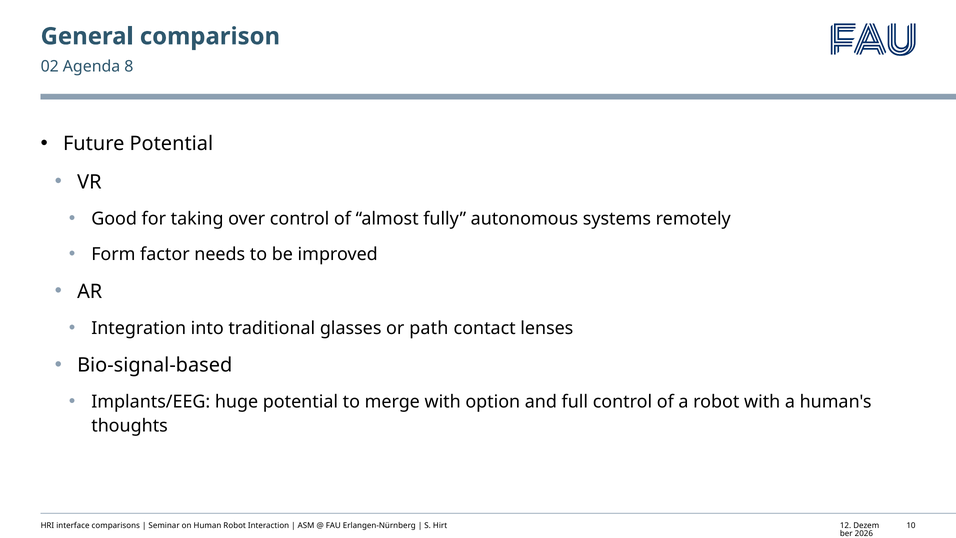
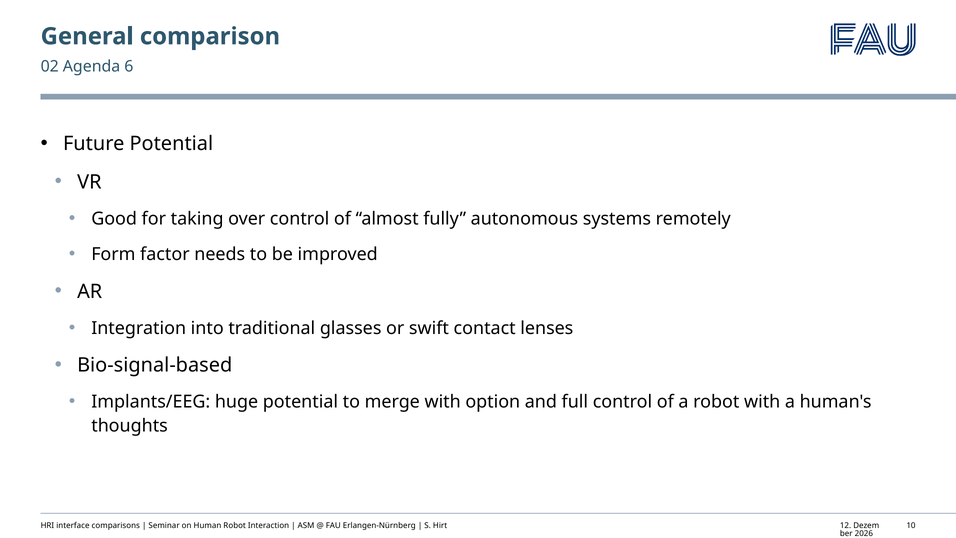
8: 8 -> 6 (129, 66)
path: path -> swift (429, 328)
